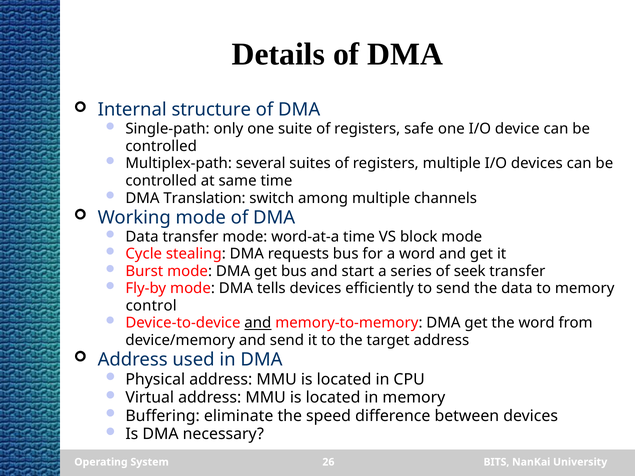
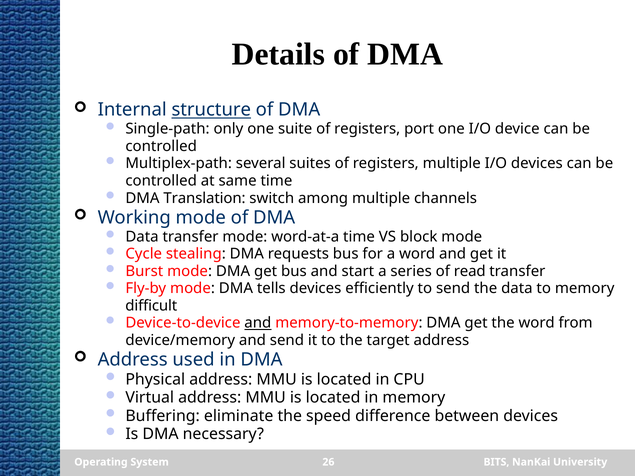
structure underline: none -> present (211, 110)
safe: safe -> port (419, 129)
seek: seek -> read (470, 271)
control: control -> difficult (151, 306)
